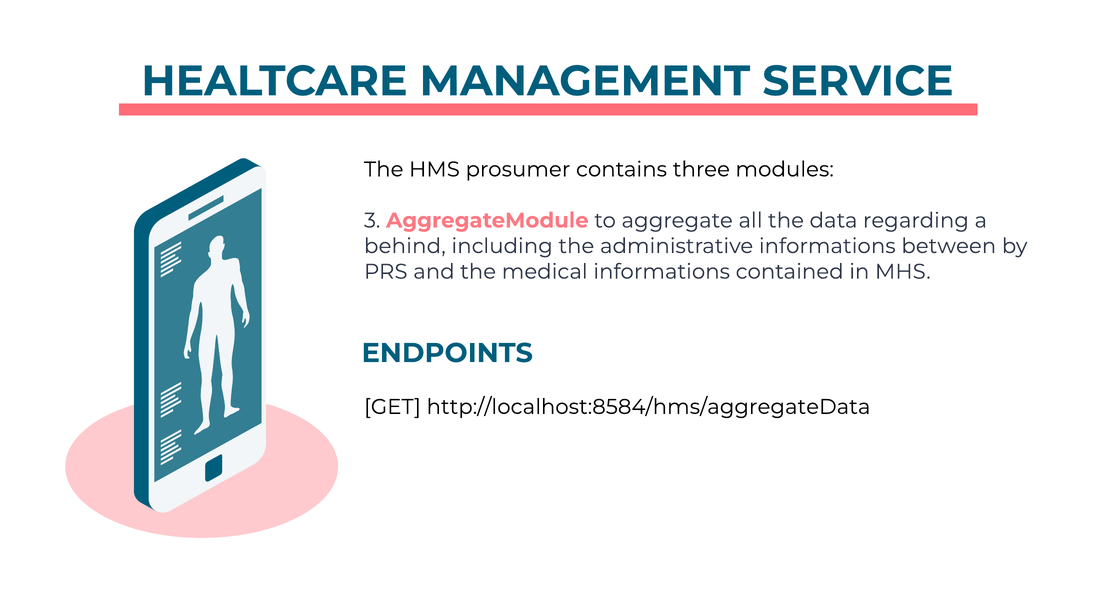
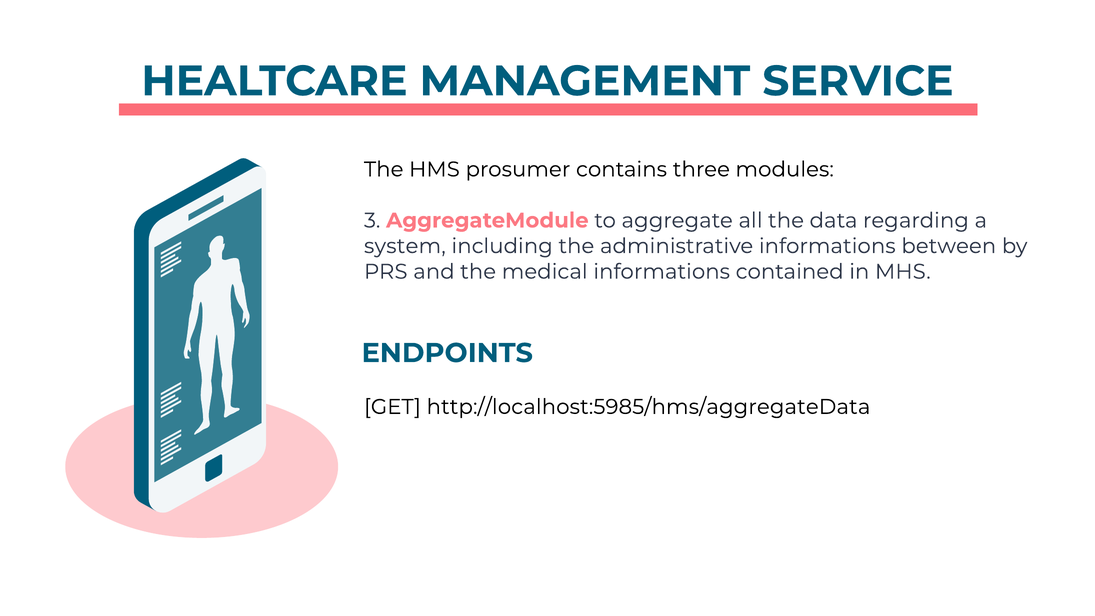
behind: behind -> system (405, 246)
http://localhost:8584/hms/aggregateData: http://localhost:8584/hms/aggregateData -> http://localhost:5985/hms/aggregateData (648, 407)
